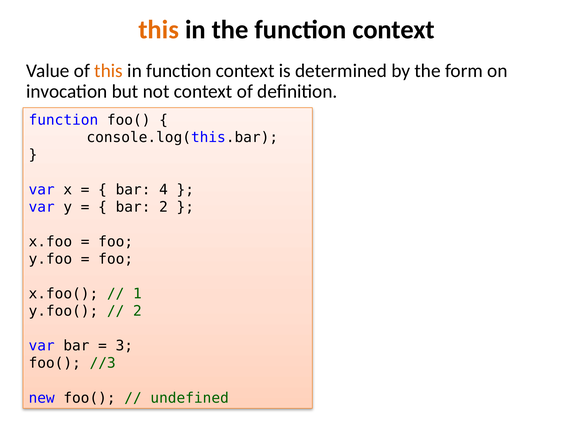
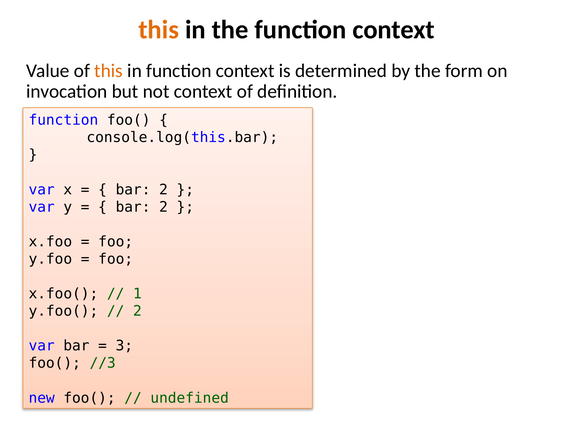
4: 4 -> 2 (163, 190)
